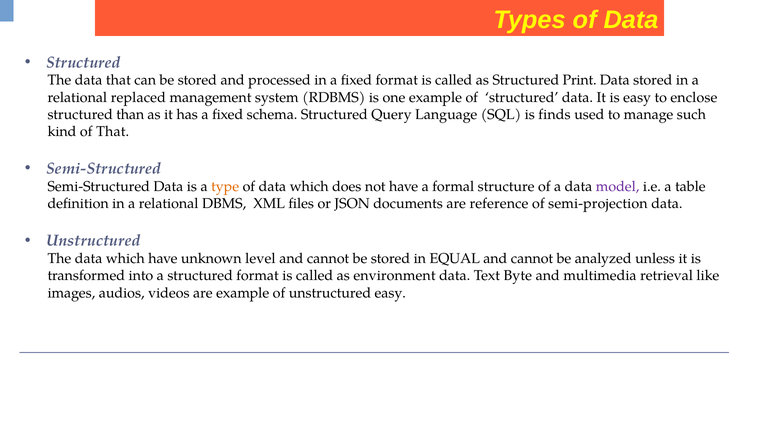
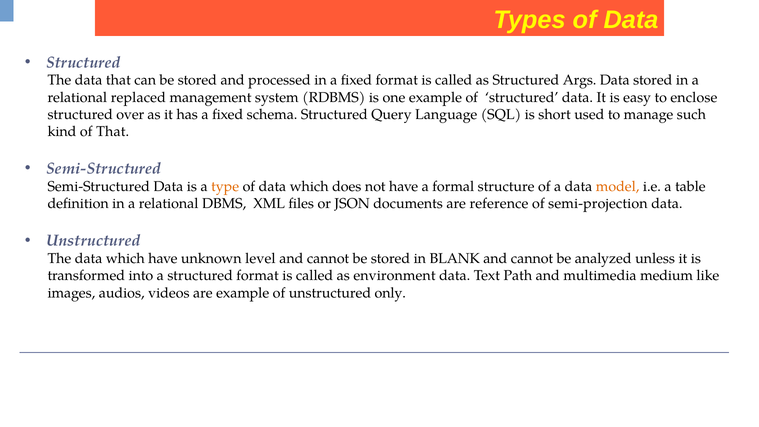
Print: Print -> Args (580, 80)
than: than -> over (130, 114)
finds: finds -> short (555, 114)
model colour: purple -> orange (618, 187)
EQUAL: EQUAL -> BLANK (455, 259)
Byte: Byte -> Path (518, 276)
retrieval: retrieval -> medium (667, 276)
unstructured easy: easy -> only (390, 293)
